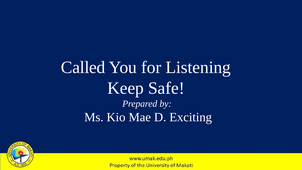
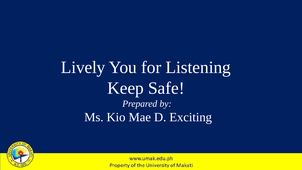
Called: Called -> Lively (83, 67)
